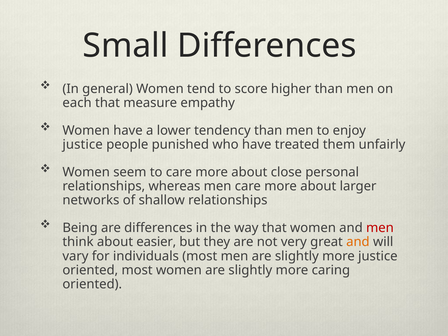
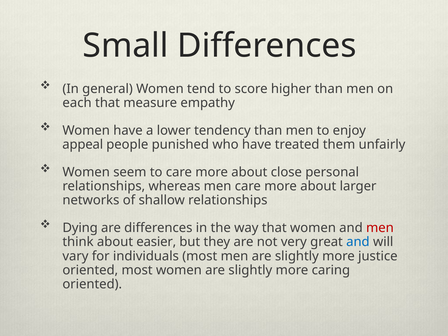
justice: justice -> appeal (83, 145)
Being: Being -> Dying (80, 228)
and colour: orange -> blue (358, 242)
